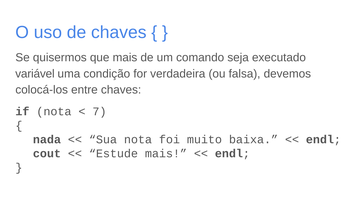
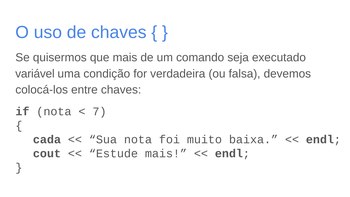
nada: nada -> cada (47, 139)
